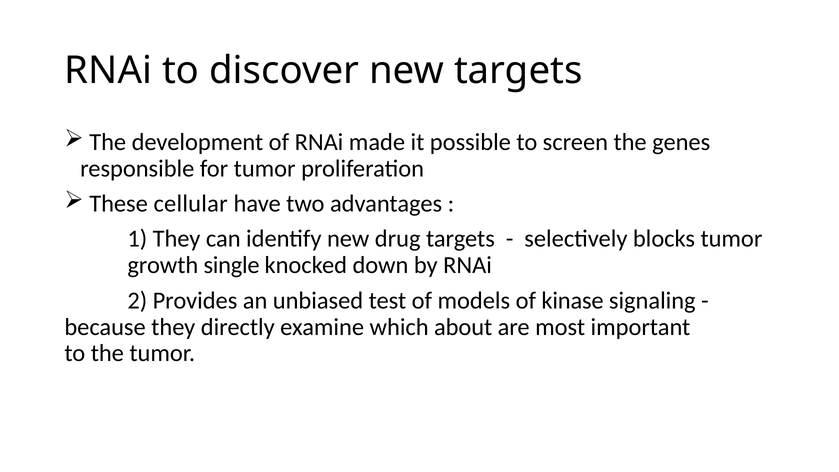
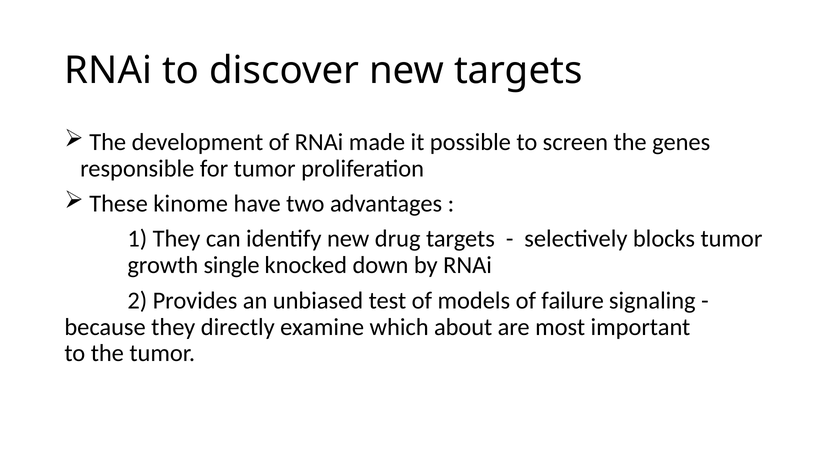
cellular: cellular -> kinome (191, 204)
kinase: kinase -> failure (573, 300)
